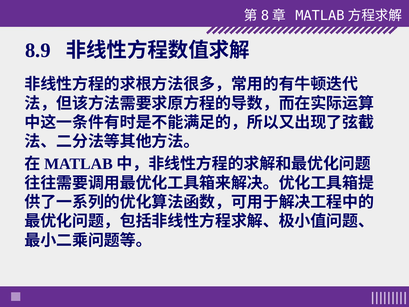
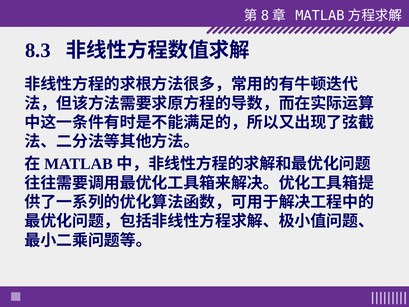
8.9: 8.9 -> 8.3 (38, 50)
